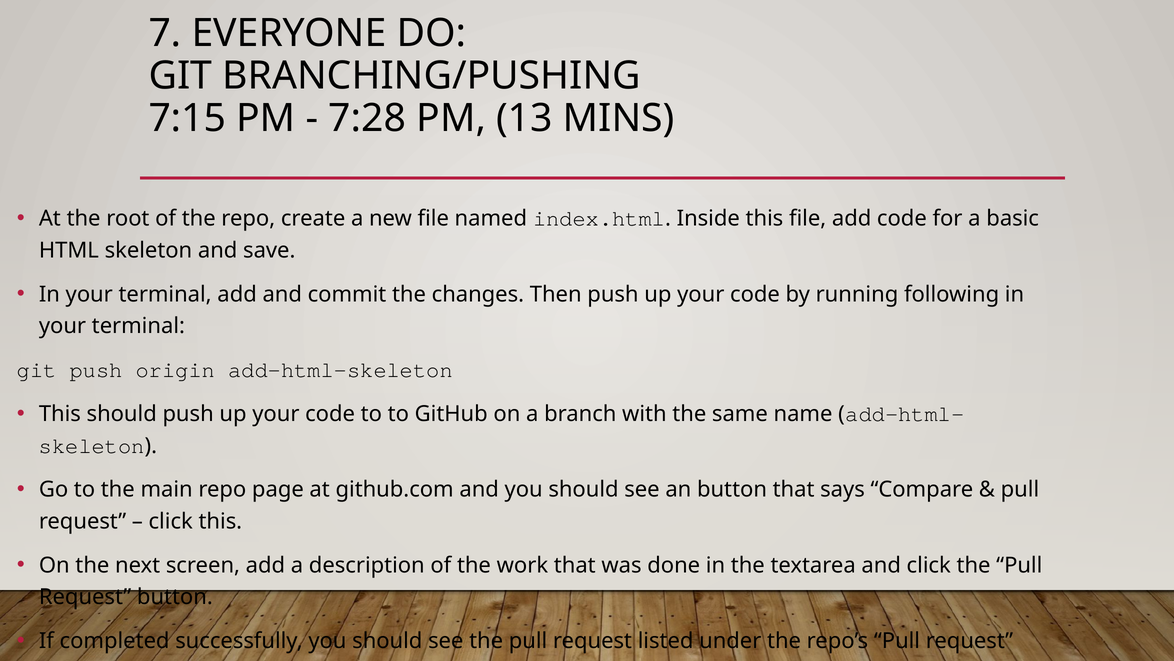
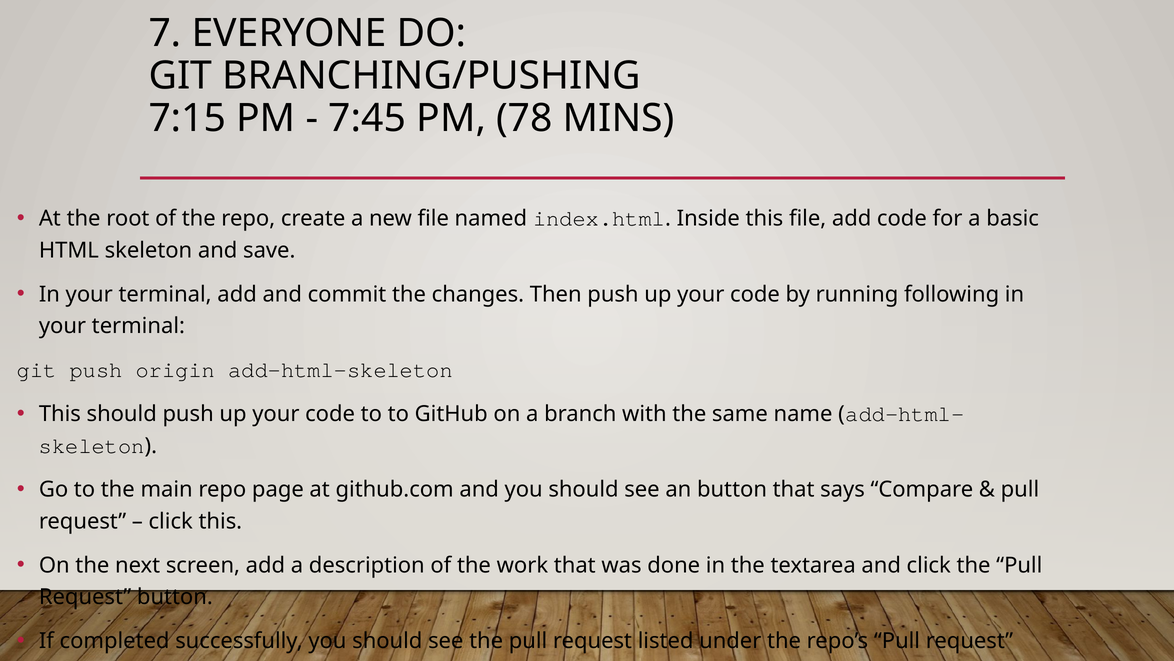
7:28: 7:28 -> 7:45 (367, 118)
13: 13 -> 78 (524, 118)
